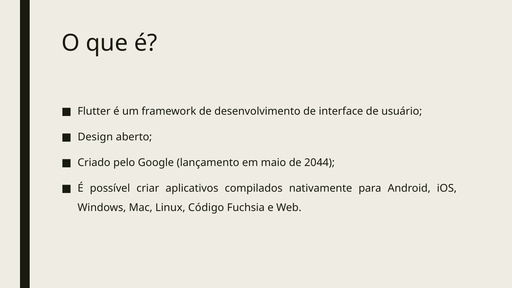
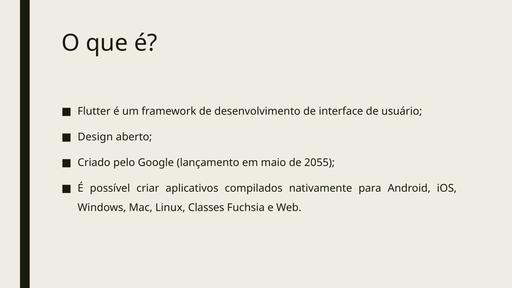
2044: 2044 -> 2055 (320, 163)
Código: Código -> Classes (206, 207)
